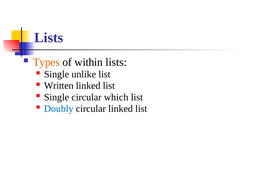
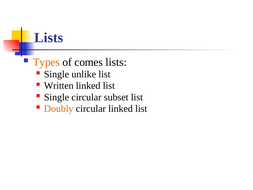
within: within -> comes (89, 62)
which: which -> subset (116, 97)
Doubly colour: blue -> orange (59, 108)
